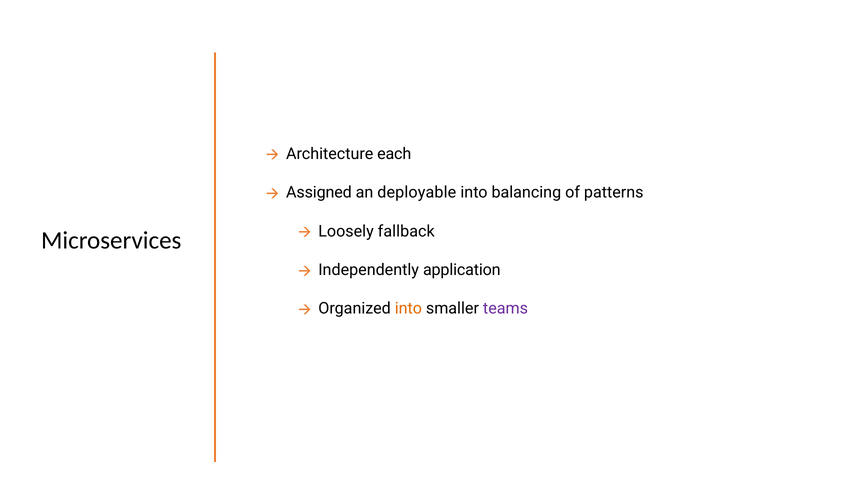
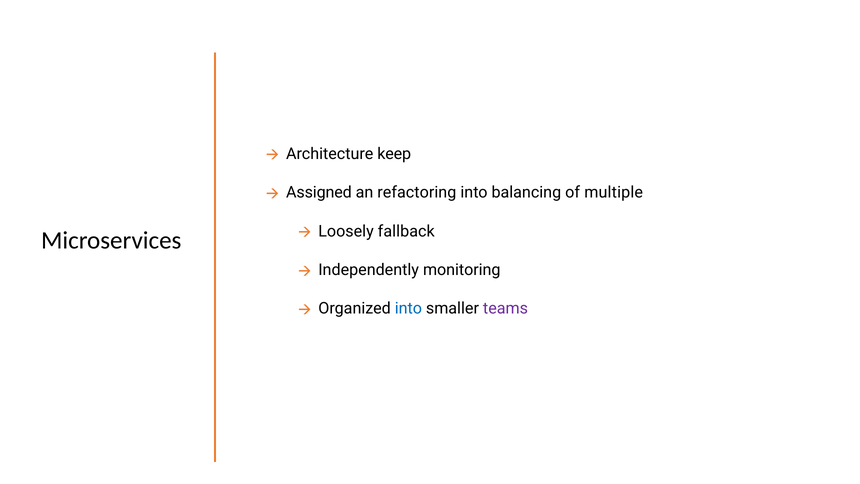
each: each -> keep (394, 154)
deployable: deployable -> refactoring (417, 192)
patterns: patterns -> multiple (614, 192)
application: application -> monitoring (462, 270)
into colour: orange -> blue (408, 308)
